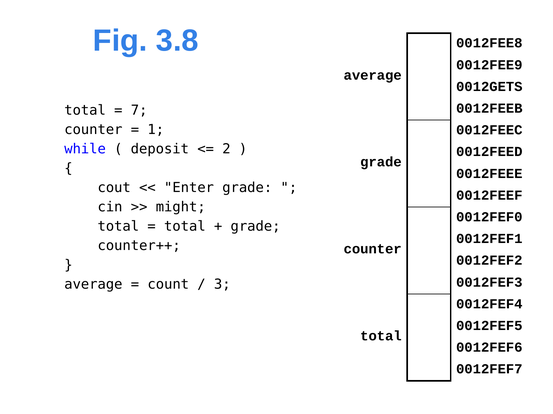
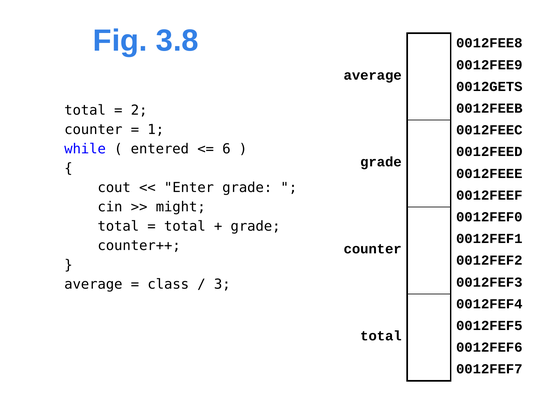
7: 7 -> 2 (139, 111)
deposit: deposit -> entered (160, 149)
2: 2 -> 6 (226, 149)
count: count -> class (168, 285)
